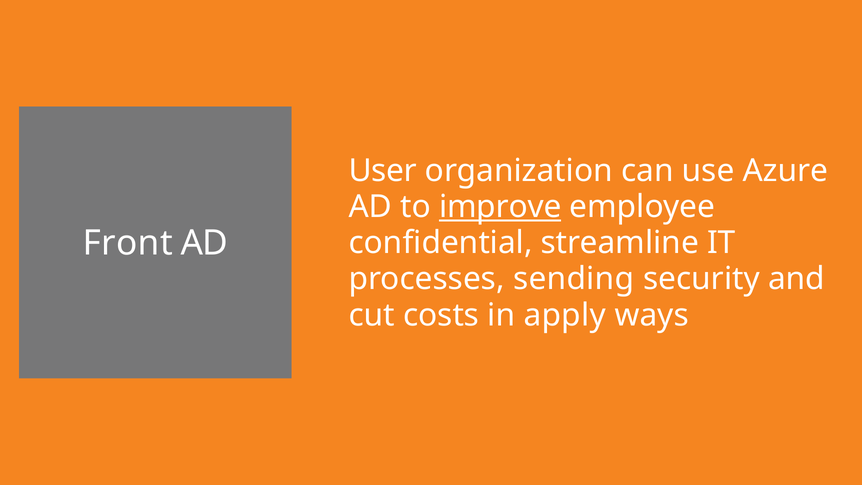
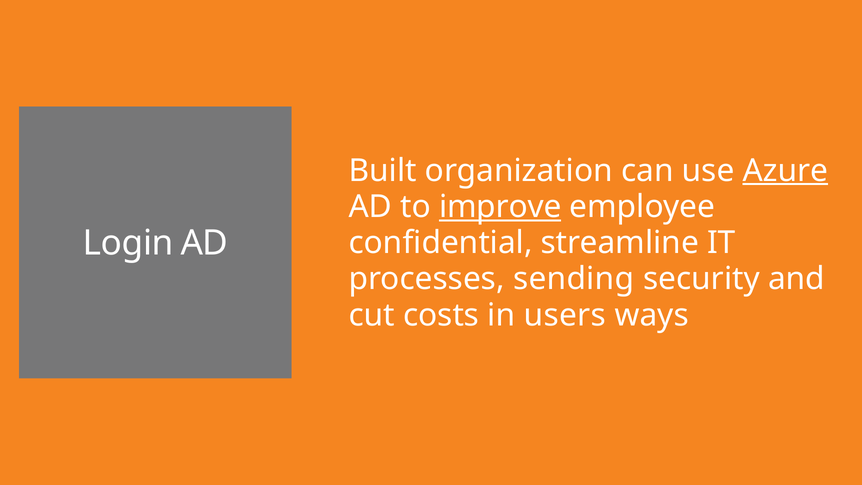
User: User -> Built (383, 170)
Azure underline: none -> present (785, 170)
Front: Front -> Login (128, 243)
apply: apply -> users (565, 315)
